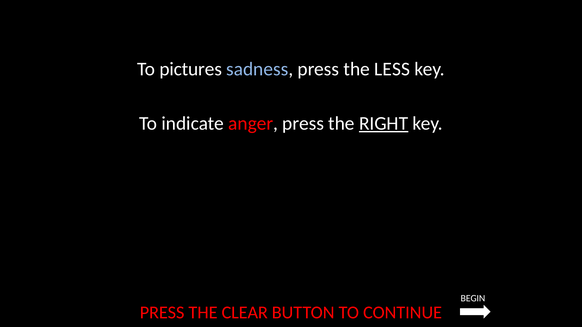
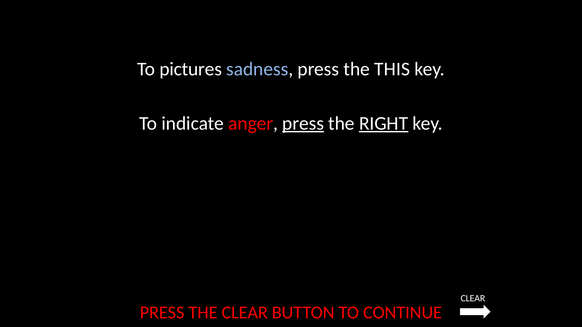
LESS: LESS -> THIS (392, 69)
press underline: none -> present (303, 123)
BEGIN: BEGIN -> CLEAR (473, 299)
